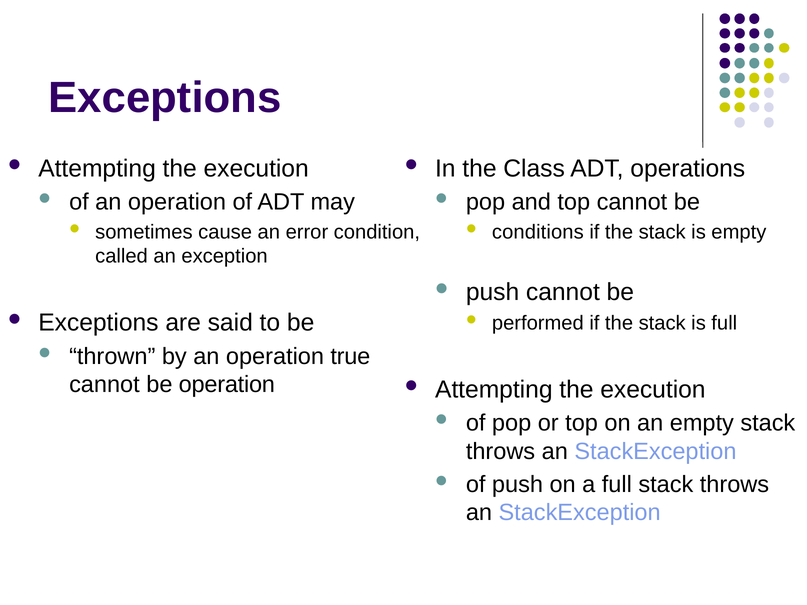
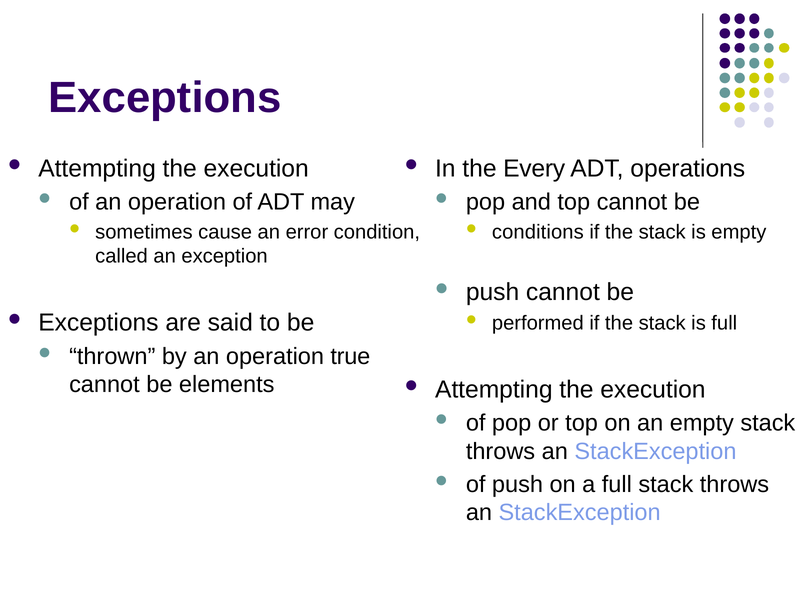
Class: Class -> Every (534, 169)
be operation: operation -> elements (227, 385)
